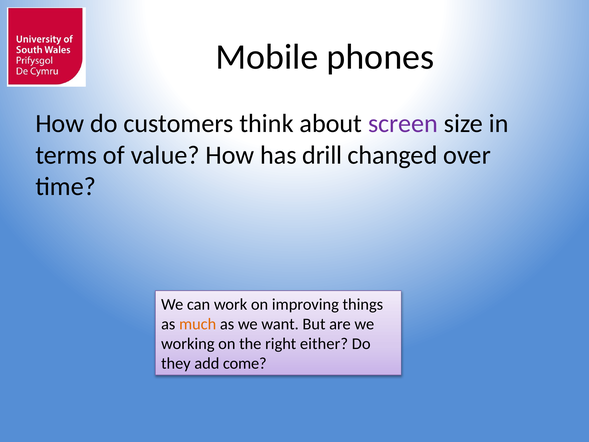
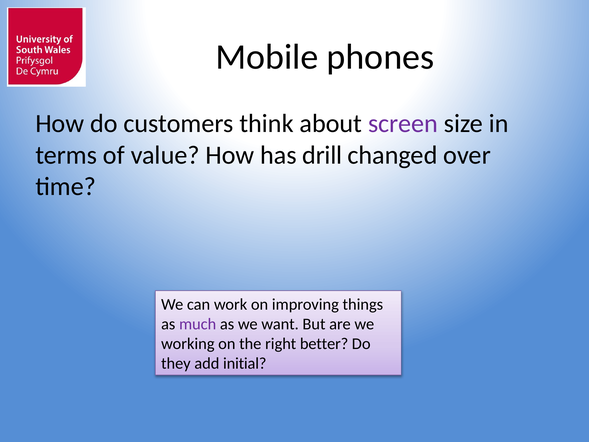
much colour: orange -> purple (198, 324)
either: either -> better (324, 344)
come: come -> initial (245, 363)
